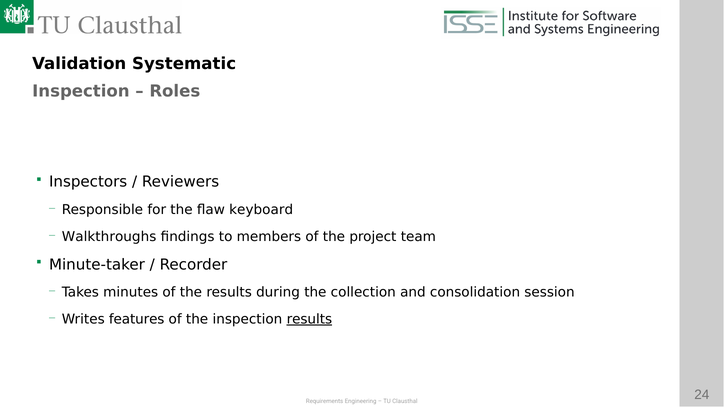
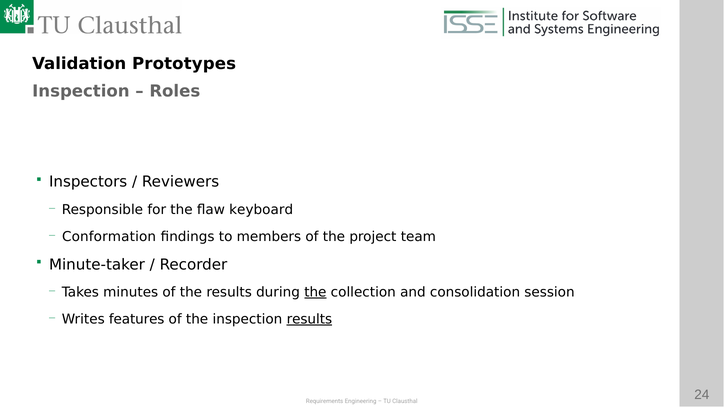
Systematic: Systematic -> Prototypes (184, 64)
Walkthroughs: Walkthroughs -> Conformation (109, 237)
the underline: none -> present (315, 292)
